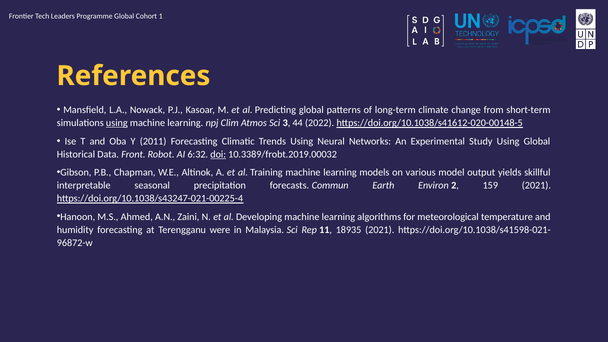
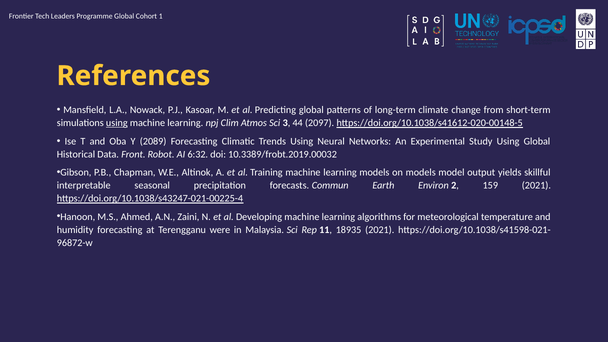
2022: 2022 -> 2097 (320, 123)
2011: 2011 -> 2089 (153, 141)
doi underline: present -> none (218, 154)
on various: various -> models (421, 172)
